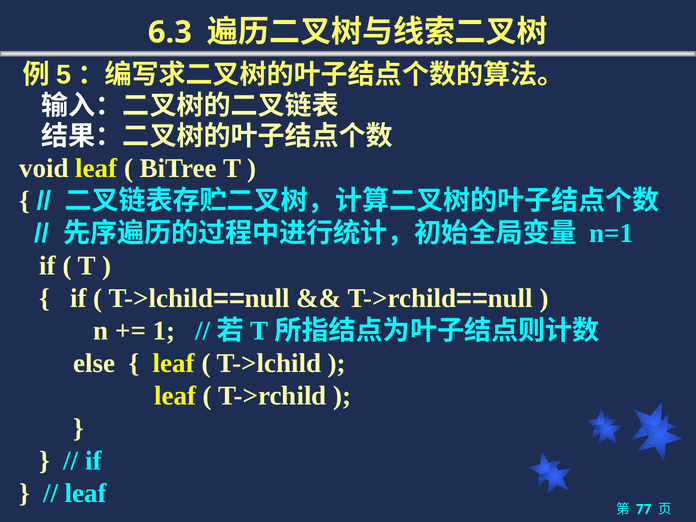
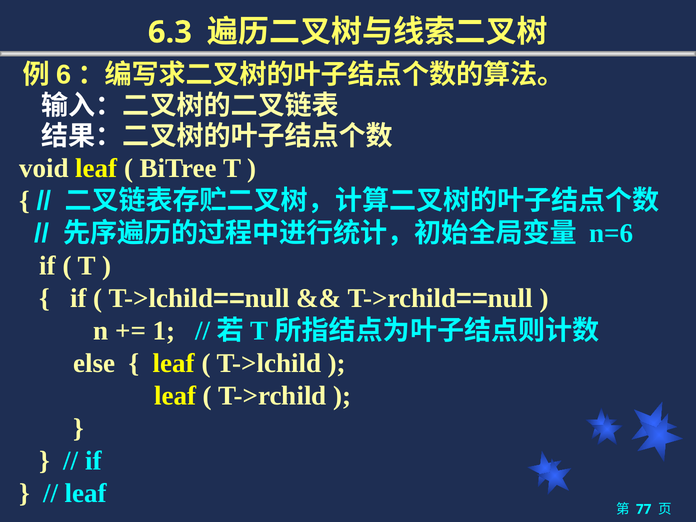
5: 5 -> 6 (64, 75)
n=1: n=1 -> n=6 (611, 233)
